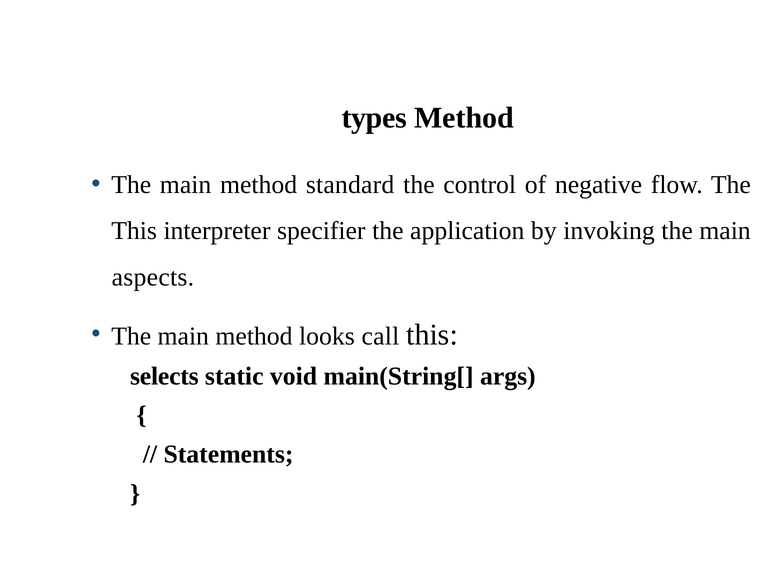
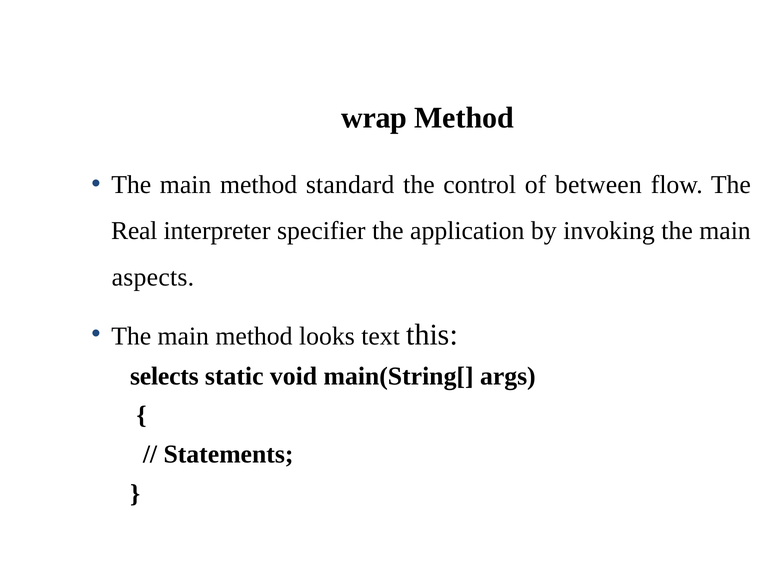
types: types -> wrap (374, 118)
negative: negative -> between (598, 185)
This: This -> Real (134, 231)
call: call -> text (381, 336)
